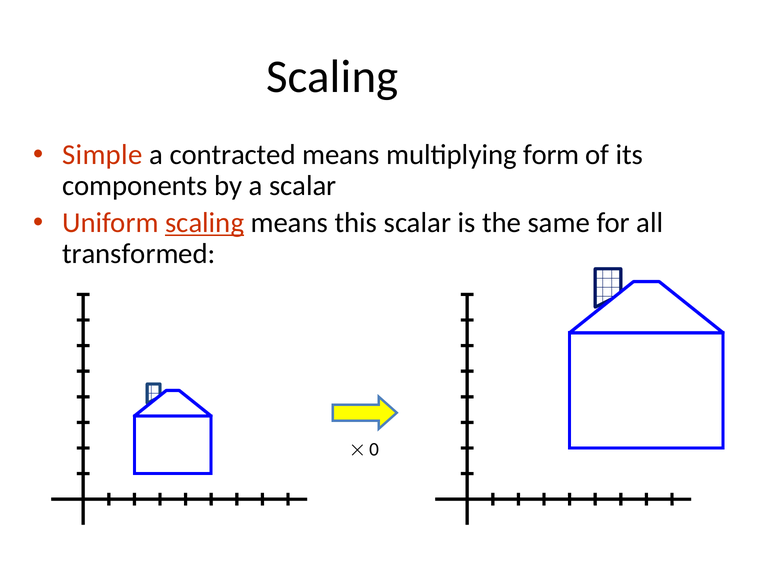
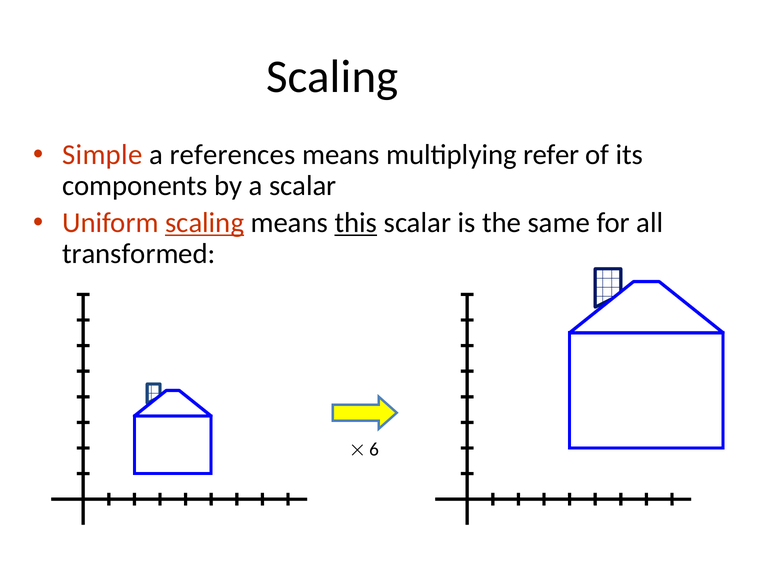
contracted: contracted -> references (233, 155)
form: form -> refer (551, 155)
this underline: none -> present (356, 223)
0: 0 -> 6 (374, 449)
